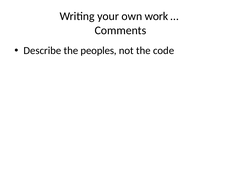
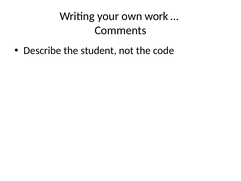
peoples: peoples -> student (99, 51)
